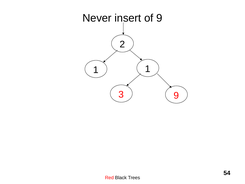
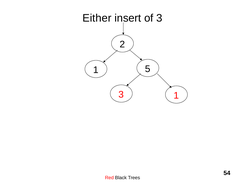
Never: Never -> Either (97, 18)
of 9: 9 -> 3 (159, 18)
1 1: 1 -> 5 (148, 69)
3 9: 9 -> 1 (176, 95)
